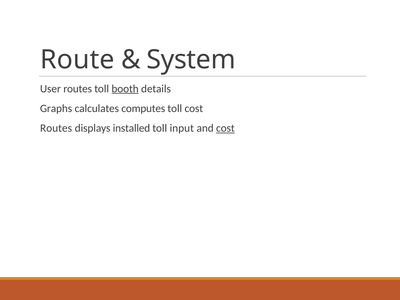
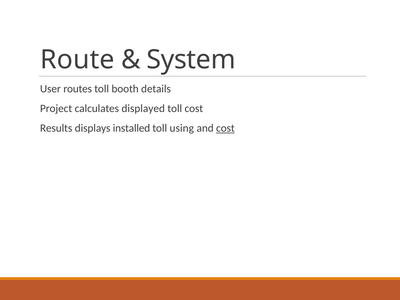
booth underline: present -> none (125, 89)
Graphs: Graphs -> Project (56, 108)
computes: computes -> displayed (143, 108)
Routes: Routes -> Results (56, 128)
input: input -> using (182, 128)
